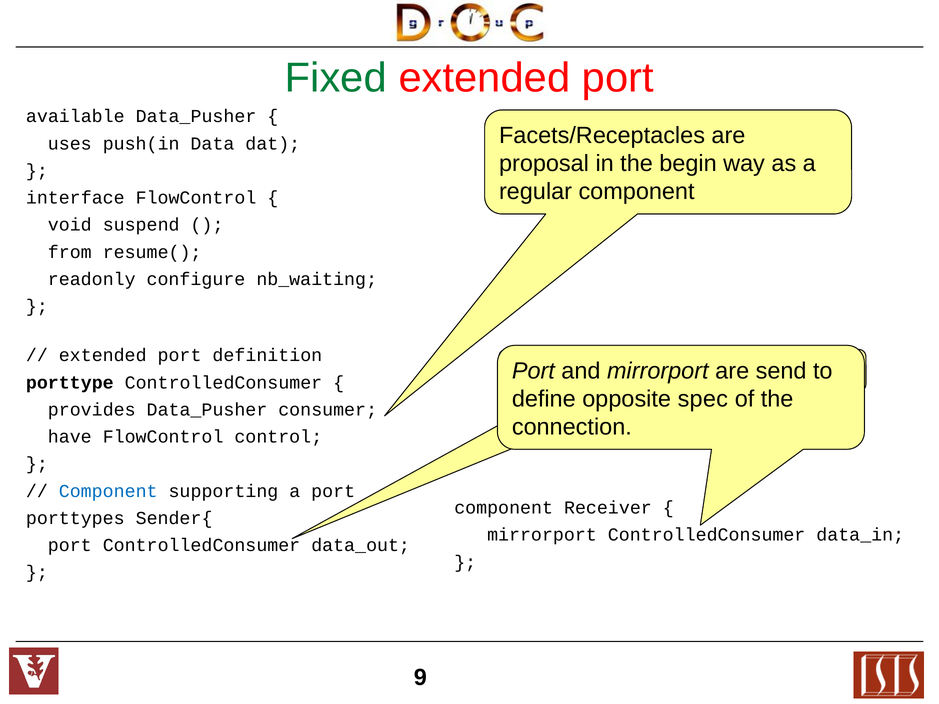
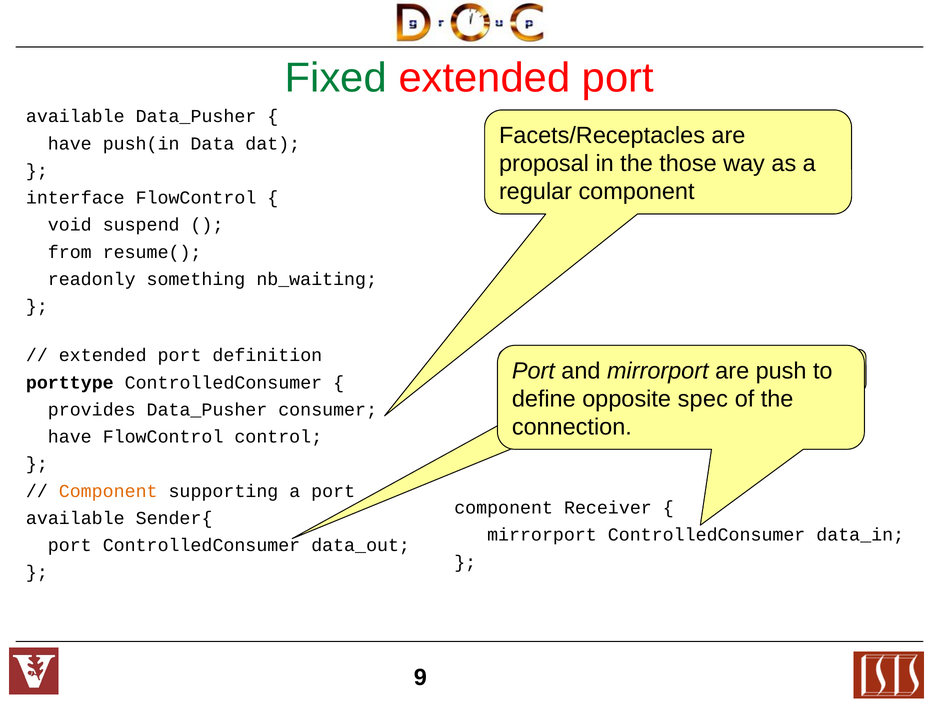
uses: uses -> have (70, 144)
begin: begin -> those (688, 164)
configure: configure -> something (196, 279)
send: send -> push (781, 371)
Component colour: blue -> orange (108, 491)
porttypes: porttypes -> available (75, 518)
